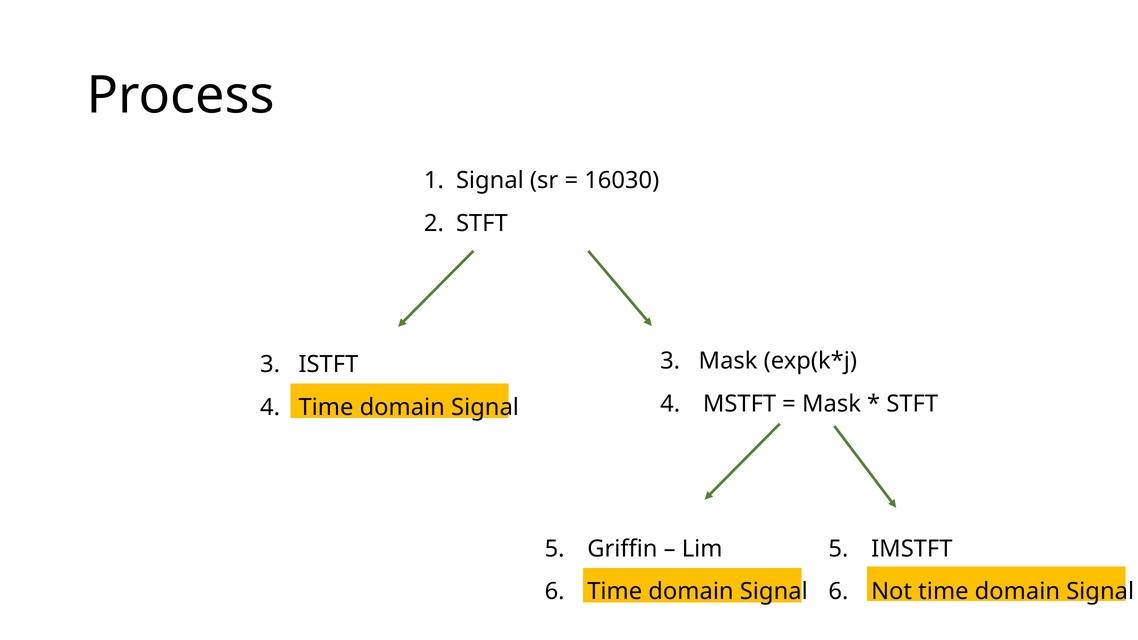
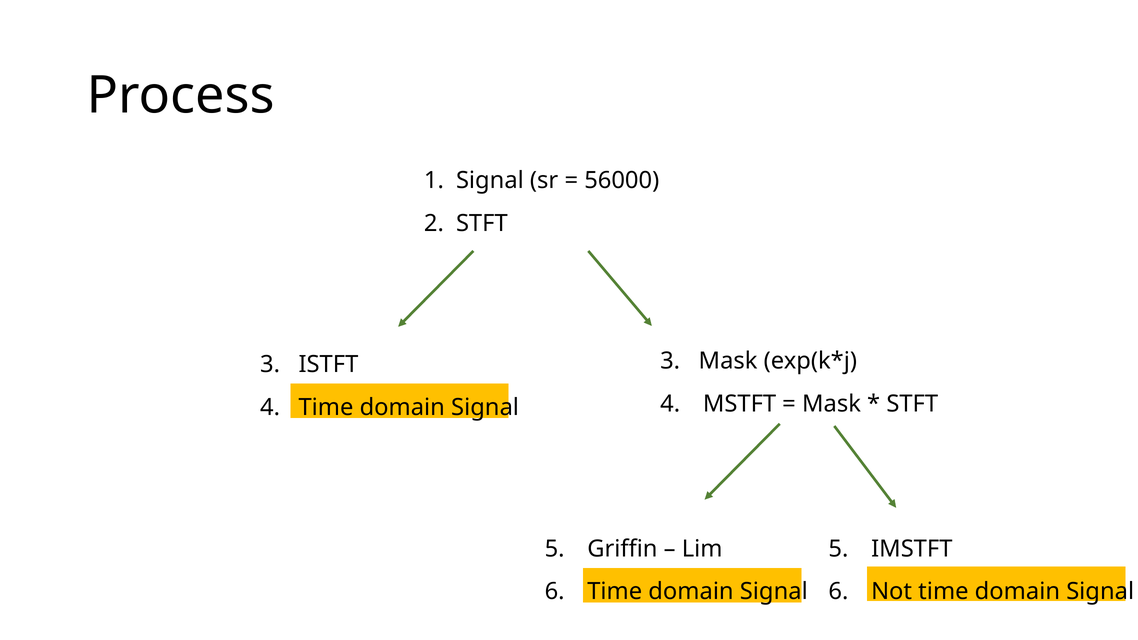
16030: 16030 -> 56000 (622, 181)
